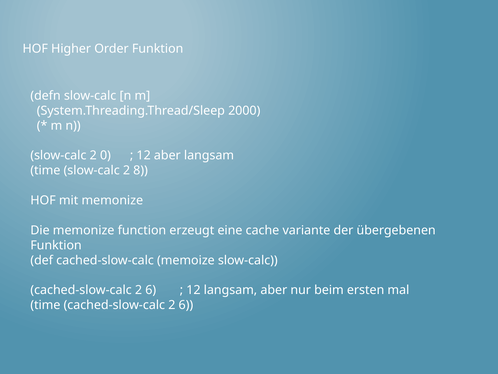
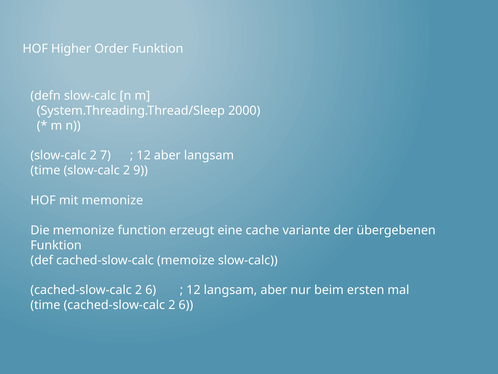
0: 0 -> 7 (105, 155)
8: 8 -> 9 (141, 170)
